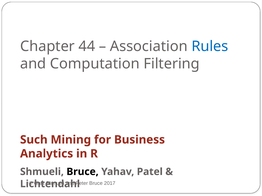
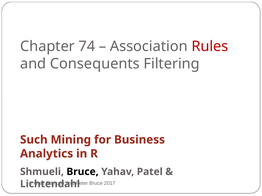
44: 44 -> 74 (87, 46)
Rules colour: blue -> red (210, 46)
Computation: Computation -> Consequents (95, 64)
